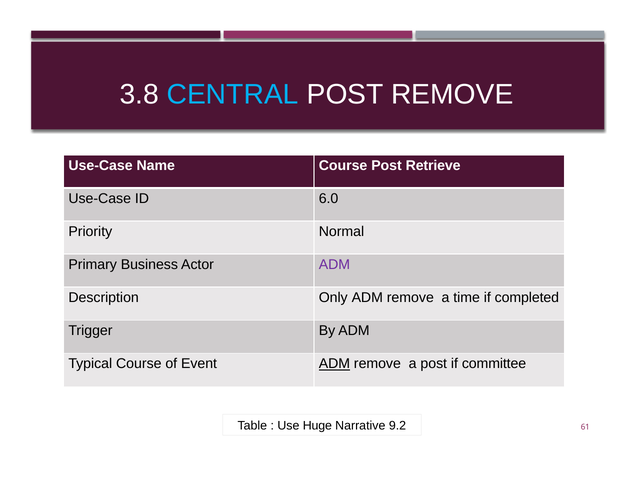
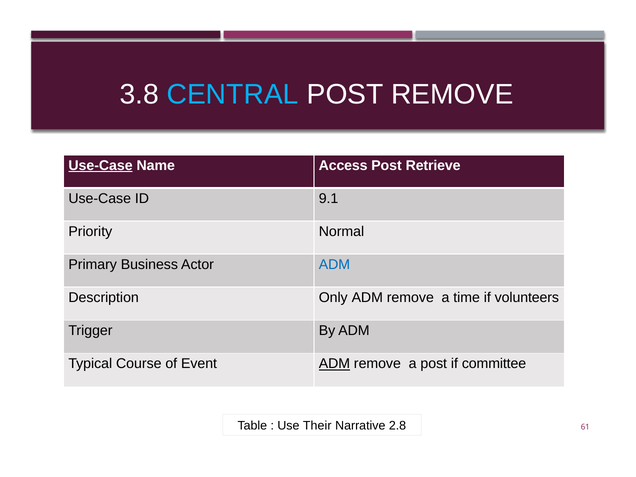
Use-Case underline: none -> present (101, 165)
Name Course: Course -> Access (343, 165)
6.0: 6.0 -> 9.1 (329, 198)
ADM colour: purple -> blue (334, 264)
completed: completed -> volunteers (527, 297)
Huge: Huge -> Their (317, 426)
9.2: 9.2 -> 2.8 (398, 426)
